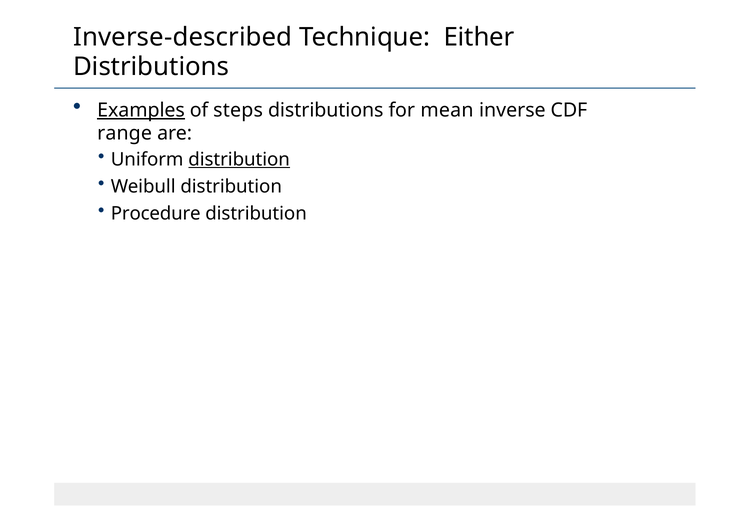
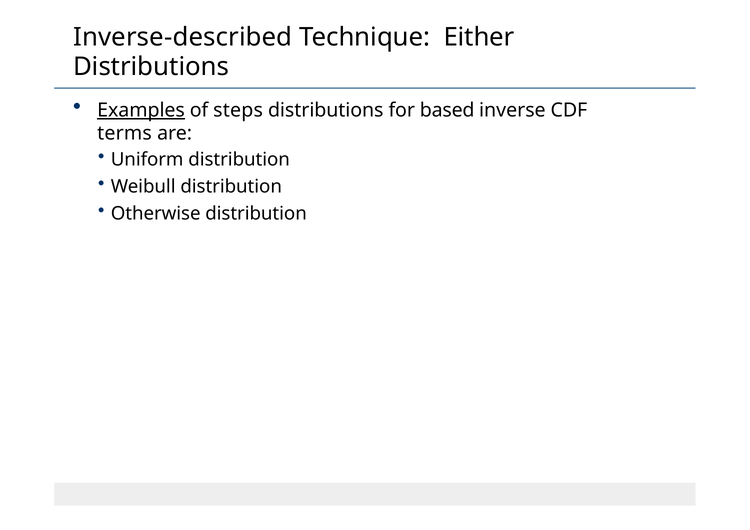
mean: mean -> based (447, 110)
range: range -> terms (125, 133)
distribution underline: present -> none (239, 160)
Procedure: Procedure -> Otherwise (156, 213)
